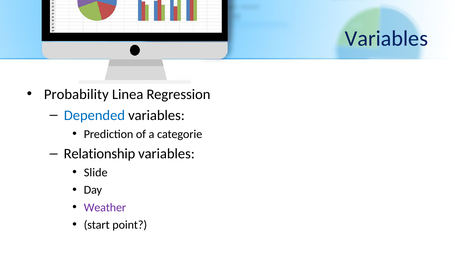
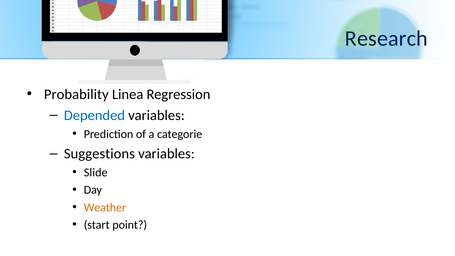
Variables: Variables -> Research (386, 39)
Relationship: Relationship -> Suggestions (99, 154)
Weather colour: purple -> orange (105, 207)
